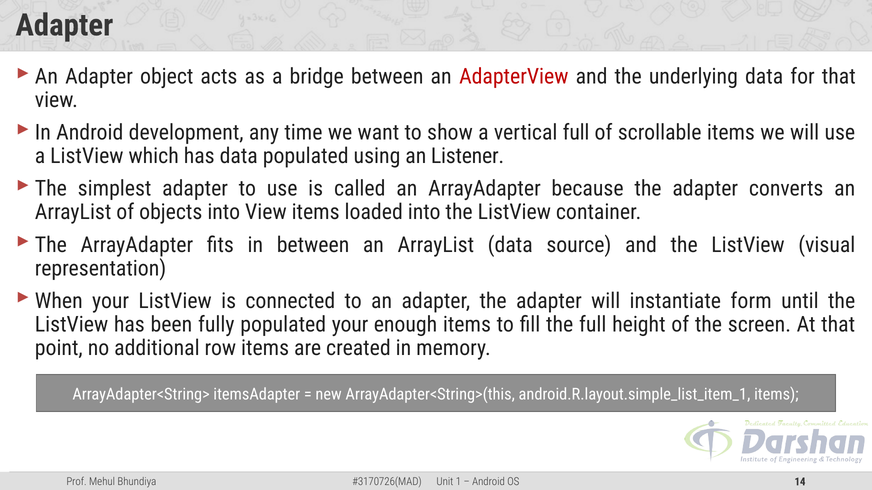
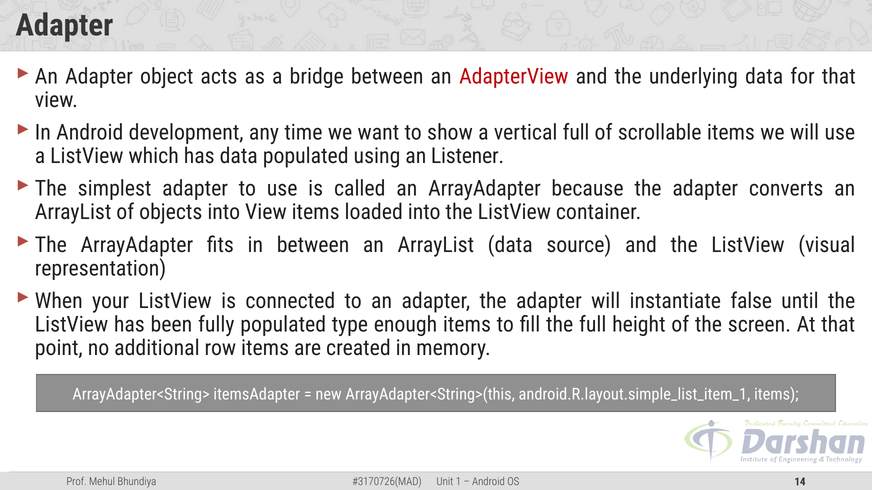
form: form -> false (751, 301)
populated your: your -> type (350, 325)
